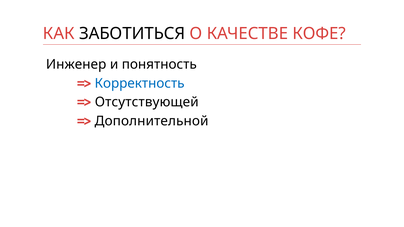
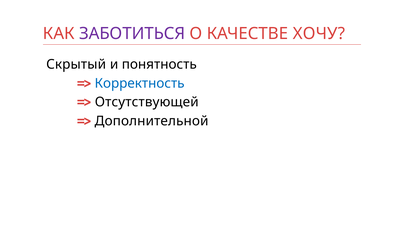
ЗАБОТИТЬСЯ colour: black -> purple (132, 33)
КОФЕ: КОФЕ -> ХОЧУ (319, 33)
Инженер: Инженер -> Скрытый (76, 65)
